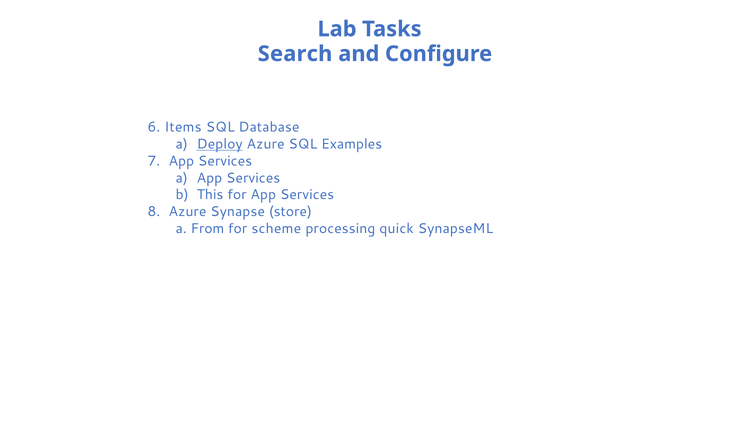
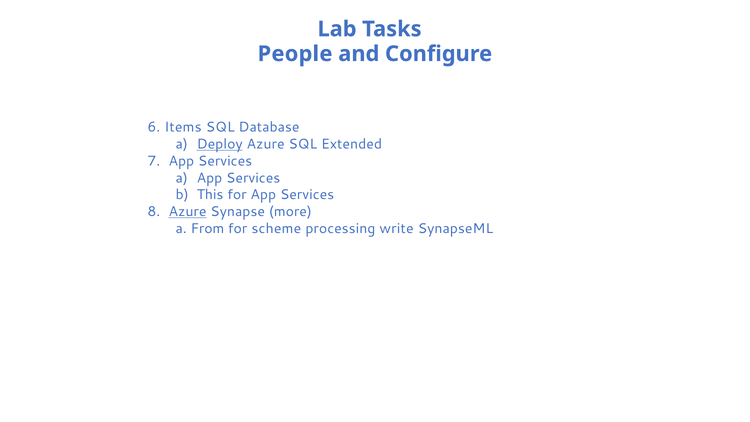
Search: Search -> People (295, 54)
Examples: Examples -> Extended (352, 144)
Azure underline: none -> present (188, 212)
store: store -> more (290, 212)
quick: quick -> write (397, 229)
